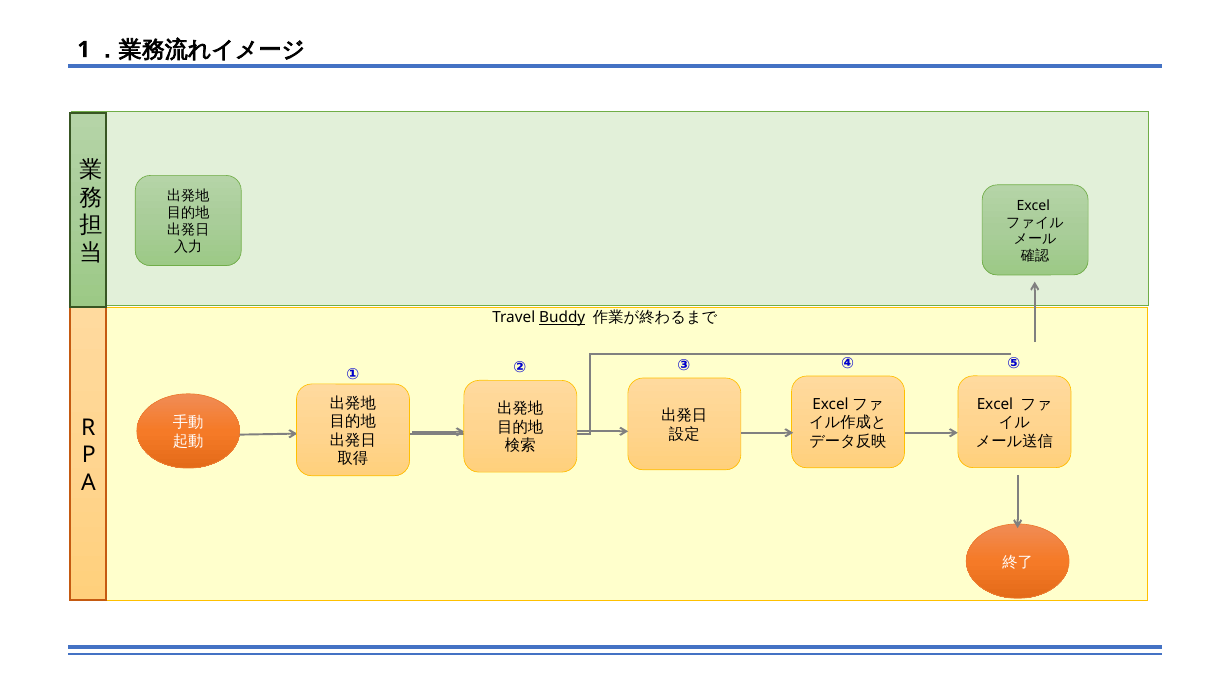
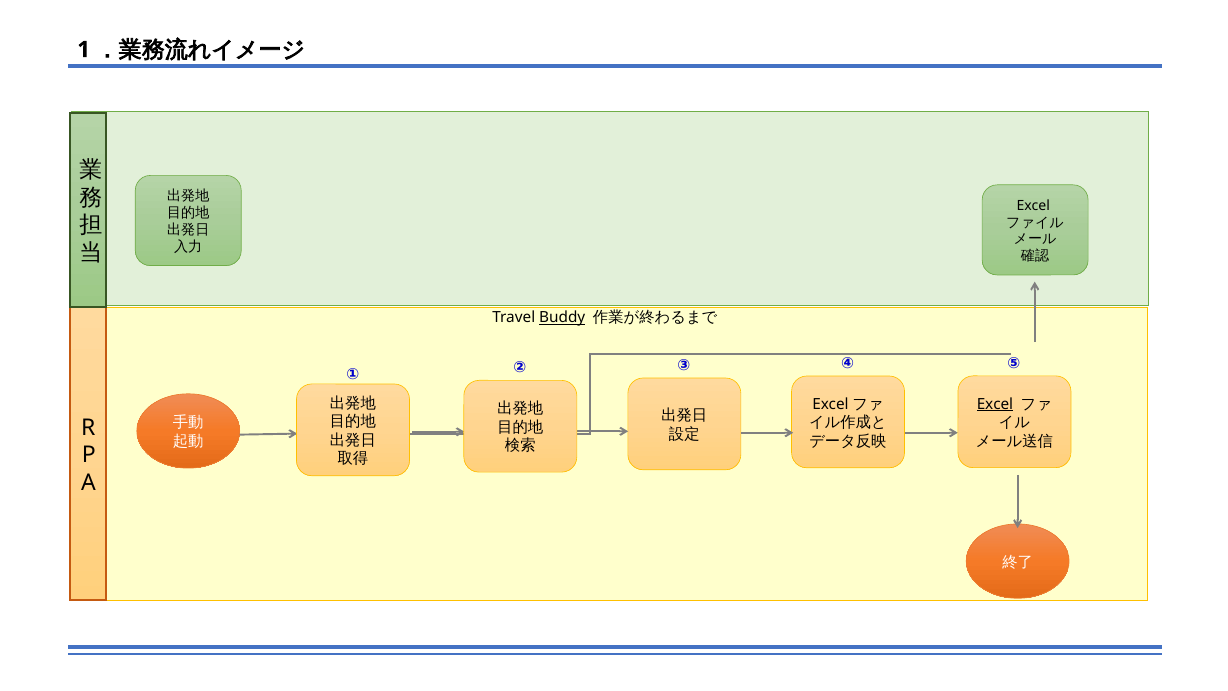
Excel underline: none -> present (995, 404)
